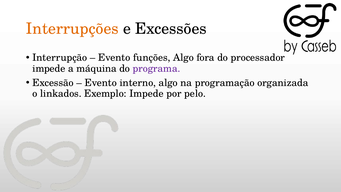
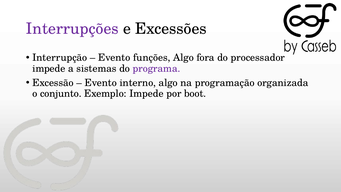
Interrupções colour: orange -> purple (72, 29)
máquina: máquina -> sistemas (96, 68)
linkados: linkados -> conjunto (61, 93)
pelo: pelo -> boot (195, 93)
